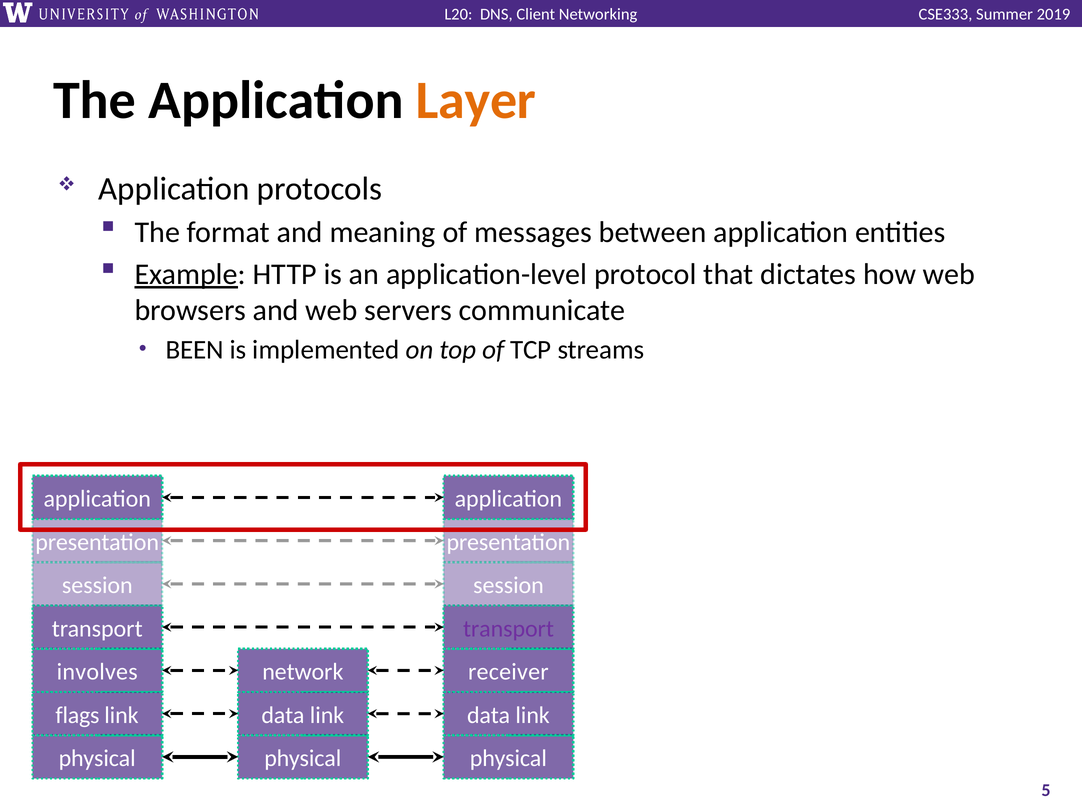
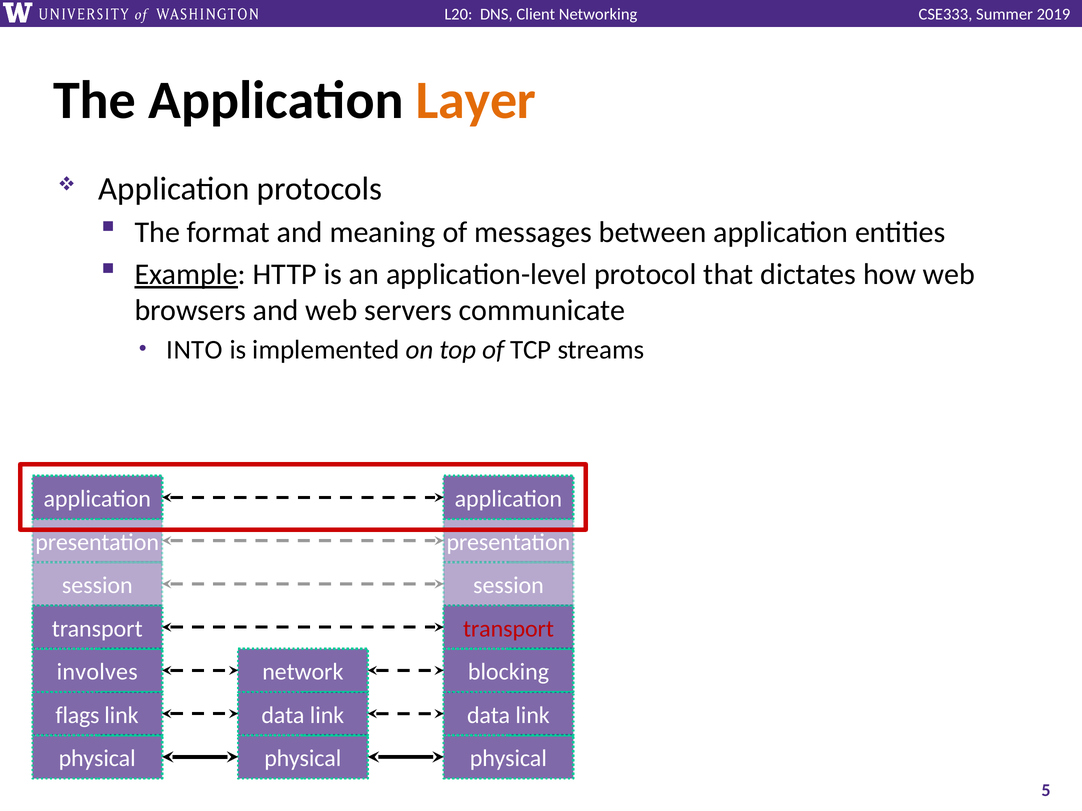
BEEN: BEEN -> INTO (195, 350)
transport colour: purple -> red (508, 629)
receiver: receiver -> blocking (508, 672)
